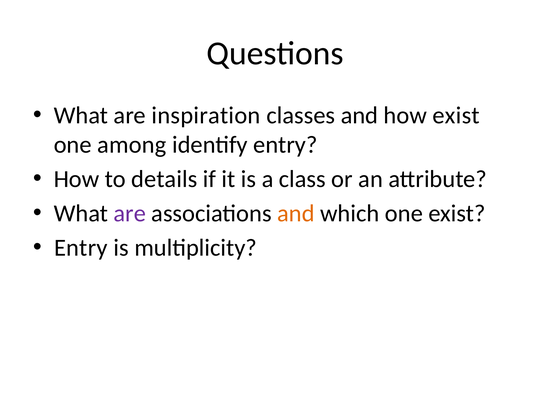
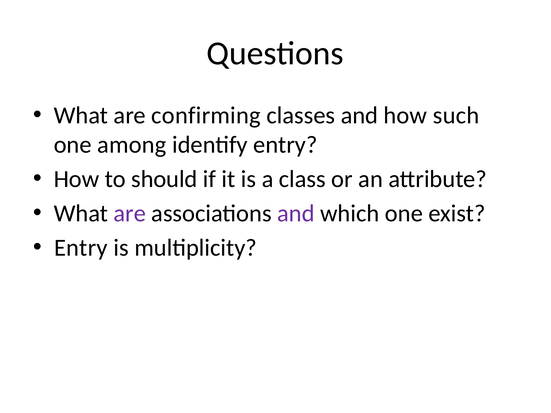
inspiration: inspiration -> confirming (206, 116)
how exist: exist -> such (456, 116)
details: details -> should (164, 179)
and colour: orange -> purple (296, 214)
